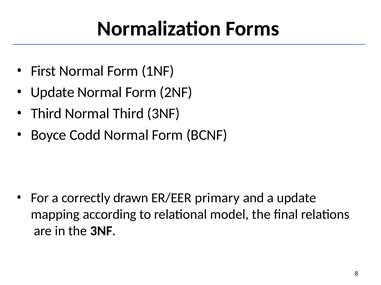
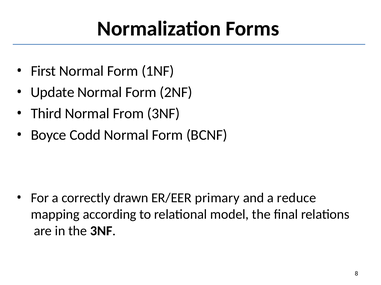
Normal Third: Third -> From (128, 114)
a update: update -> reduce (297, 198)
